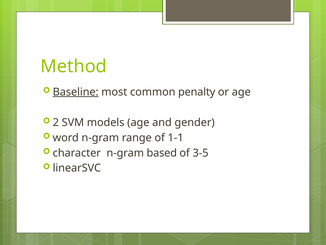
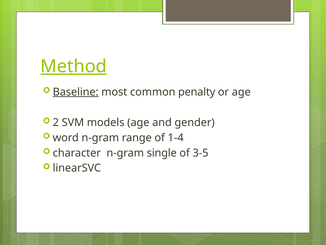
Method underline: none -> present (74, 66)
1-1: 1-1 -> 1-4 (176, 137)
based: based -> single (162, 153)
